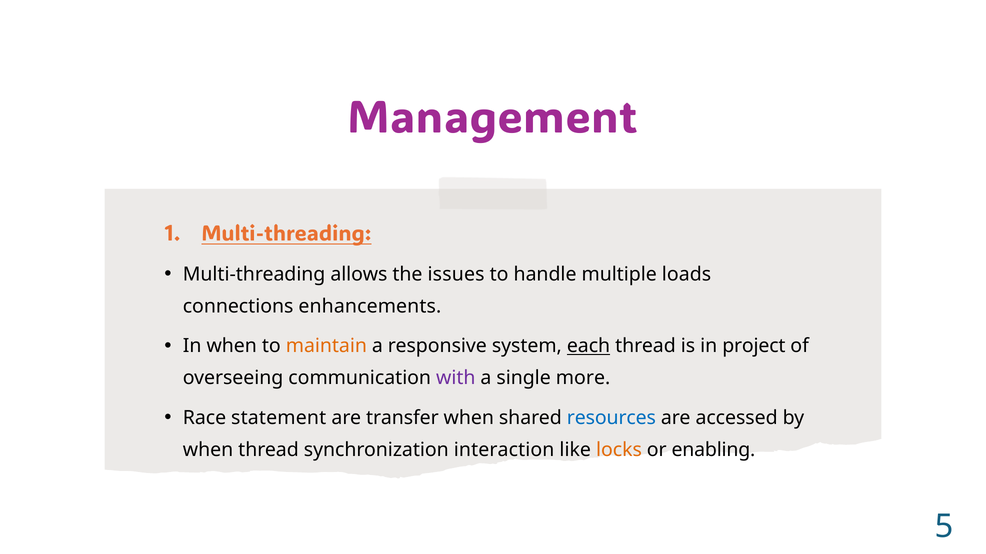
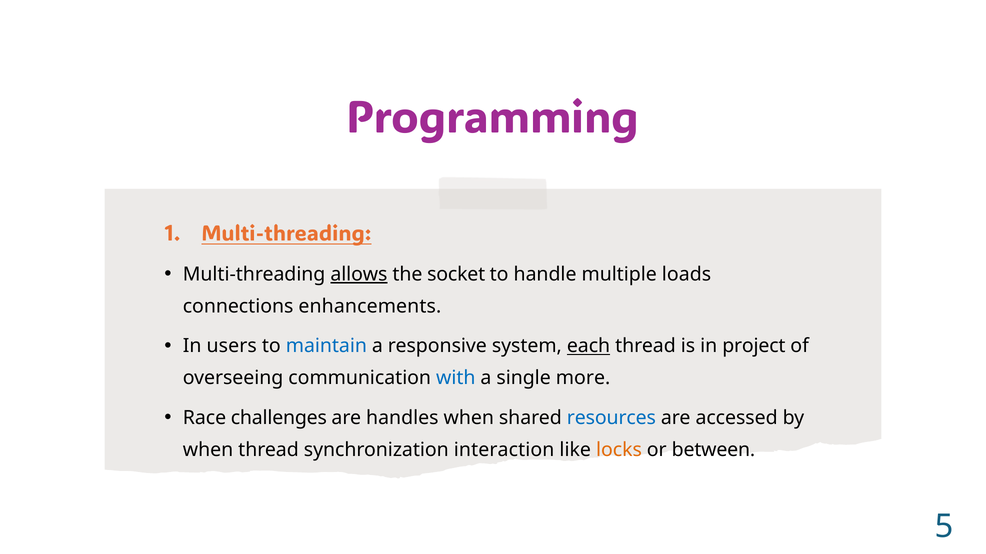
Management: Management -> Programming (493, 118)
allows underline: none -> present (359, 275)
issues: issues -> socket (456, 275)
In when: when -> users (232, 346)
maintain colour: orange -> blue (326, 346)
with colour: purple -> blue (456, 378)
statement: statement -> challenges (279, 418)
transfer: transfer -> handles (402, 418)
enabling: enabling -> between (713, 450)
